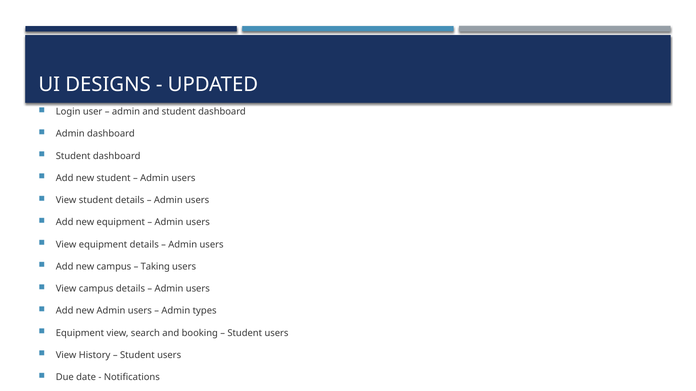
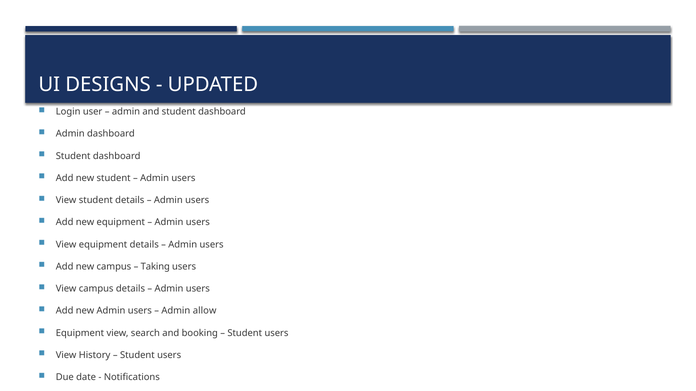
types: types -> allow (205, 311)
